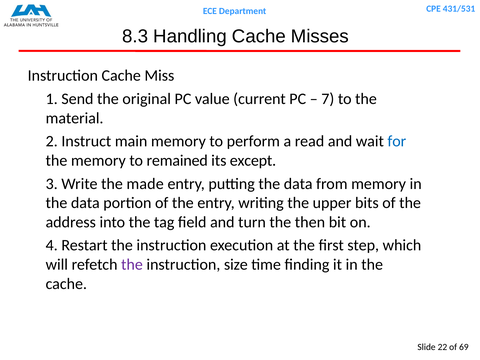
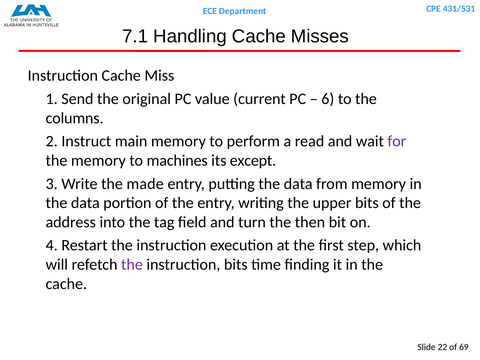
8.3: 8.3 -> 7.1 (135, 36)
7: 7 -> 6 (328, 99)
material: material -> columns (75, 118)
for colour: blue -> purple (397, 141)
remained: remained -> machines (177, 161)
instruction size: size -> bits (236, 265)
